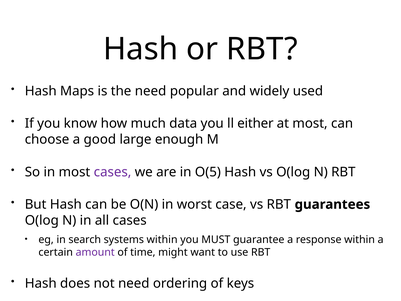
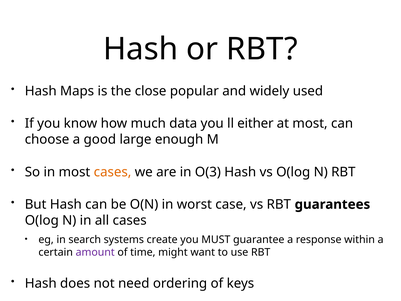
the need: need -> close (151, 91)
cases colour: purple -> orange (113, 172)
O(5: O(5 -> O(3 (208, 172)
systems within: within -> create (162, 239)
